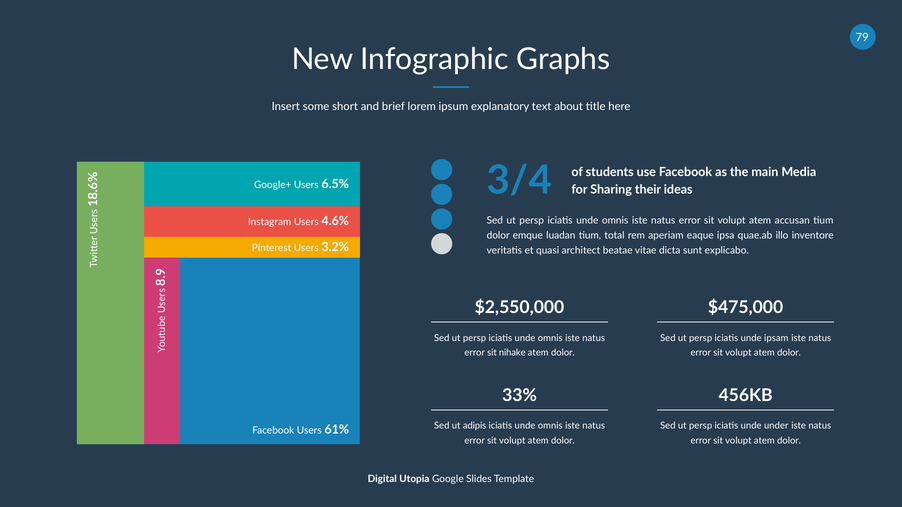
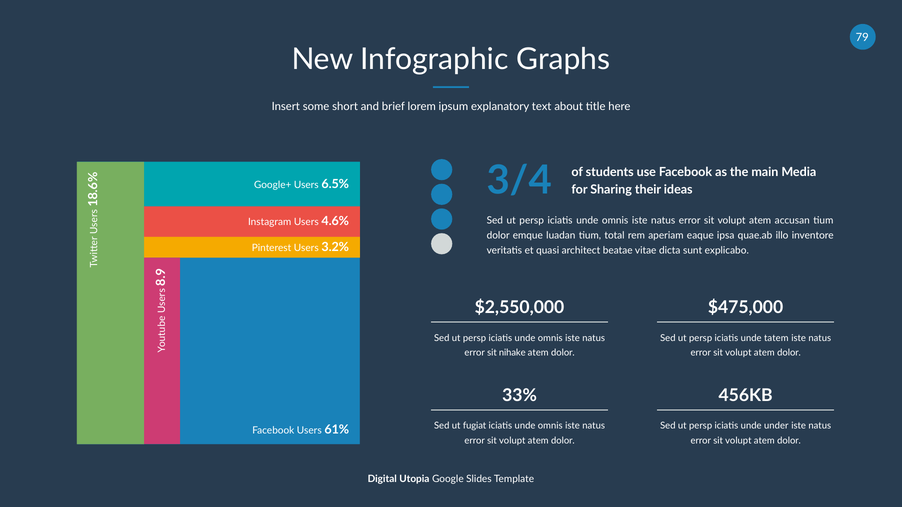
ipsam: ipsam -> tatem (776, 338)
adipis: adipis -> fugiat (475, 426)
